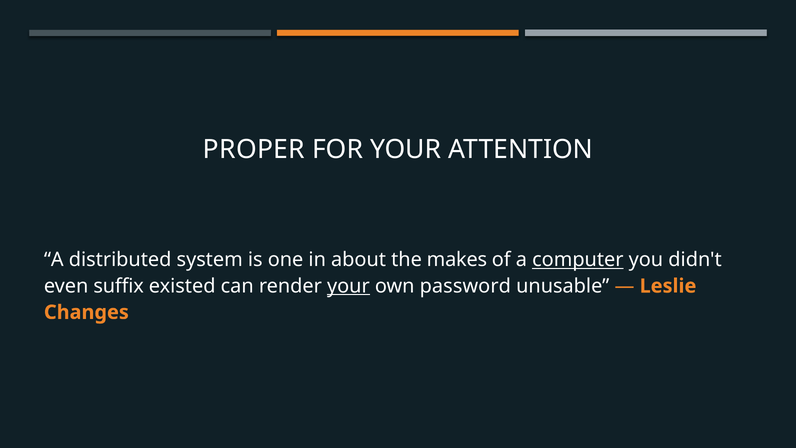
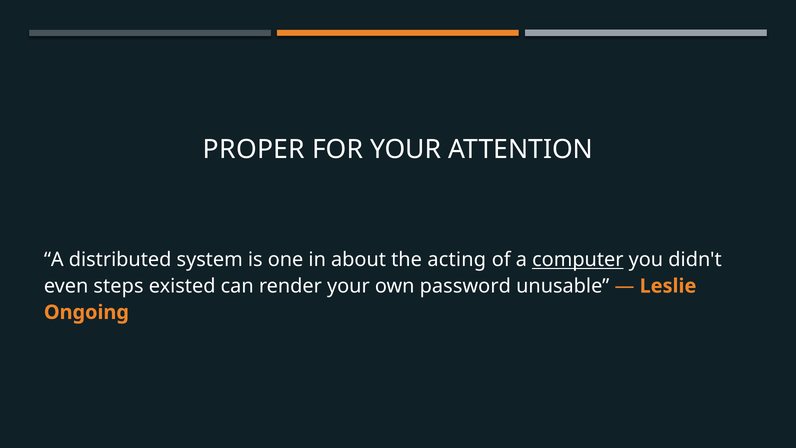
makes: makes -> acting (457, 260)
suffix: suffix -> steps (119, 286)
your underline: present -> none (348, 286)
Changes: Changes -> Ongoing (86, 312)
